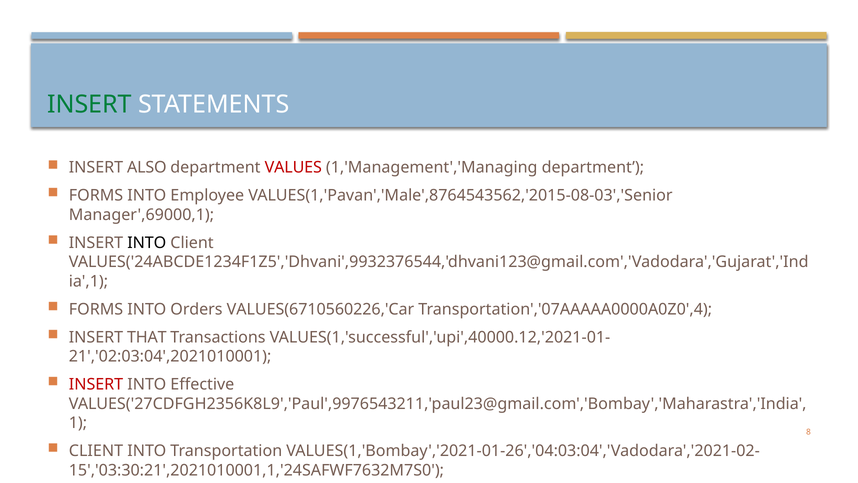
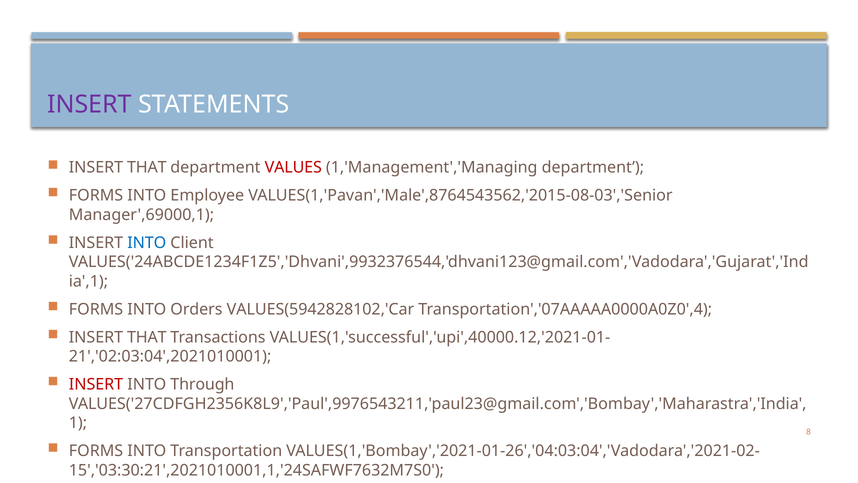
INSERT colour: green -> purple (90, 104)
ALSO: ALSO -> THAT (147, 167)
INTO colour: black -> blue (147, 243)
VALUES(6710560226,'Car: VALUES(6710560226,'Car -> VALUES(5942828102,'Car (320, 309)
Effective: Effective -> Through (202, 384)
CLIENT: CLIENT -> FORMS (96, 451)
